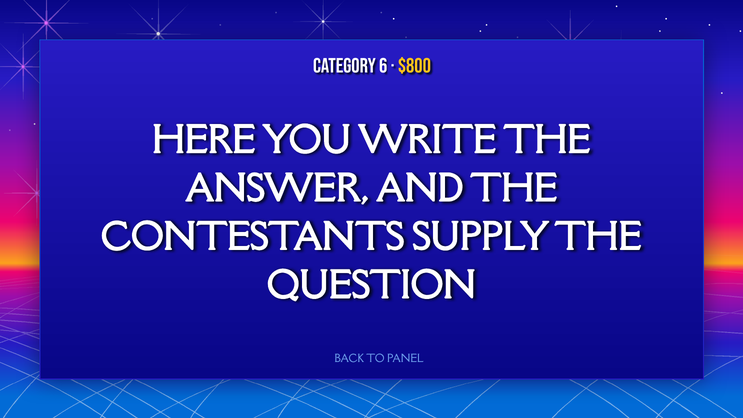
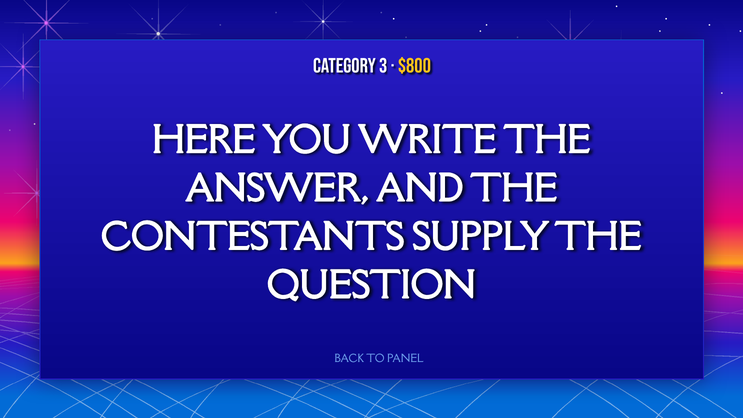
6: 6 -> 3 (383, 66)
